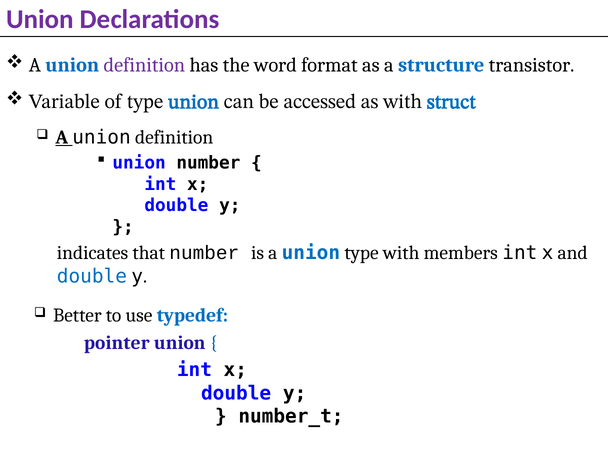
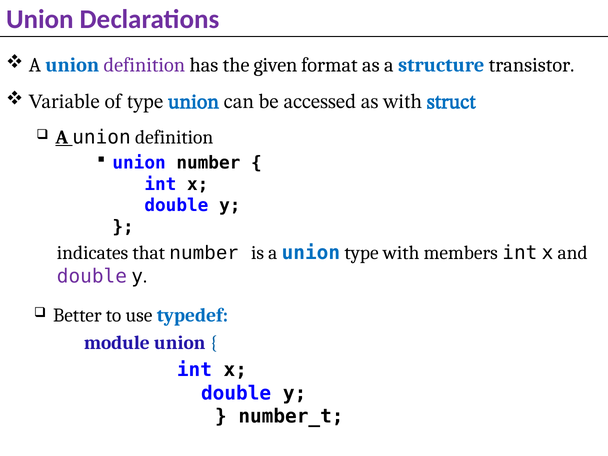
word: word -> given (275, 65)
double colour: blue -> purple (92, 276)
pointer: pointer -> module (117, 343)
